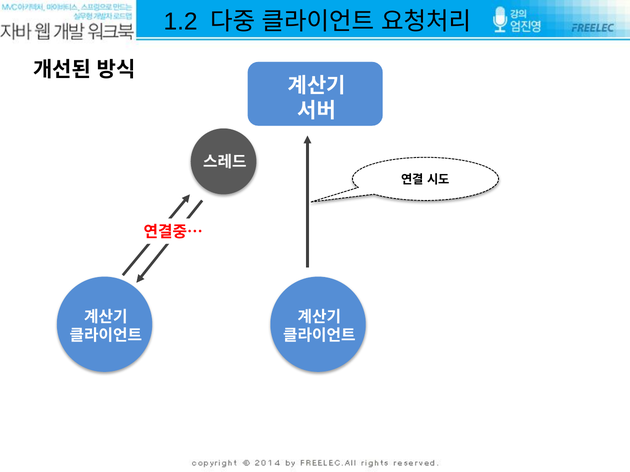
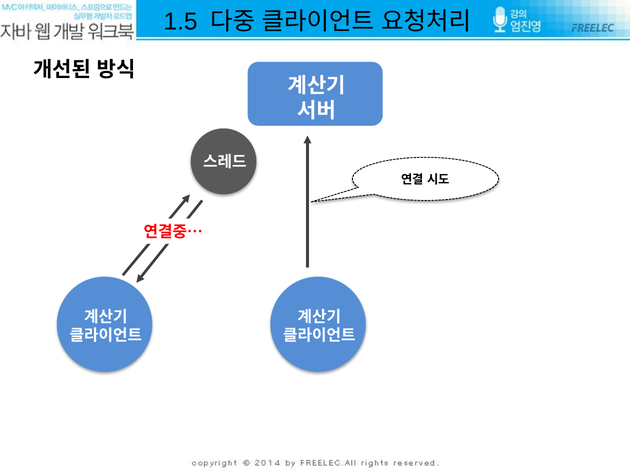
1.2: 1.2 -> 1.5 (181, 22)
